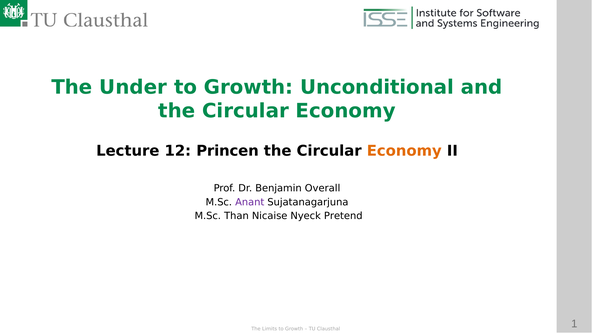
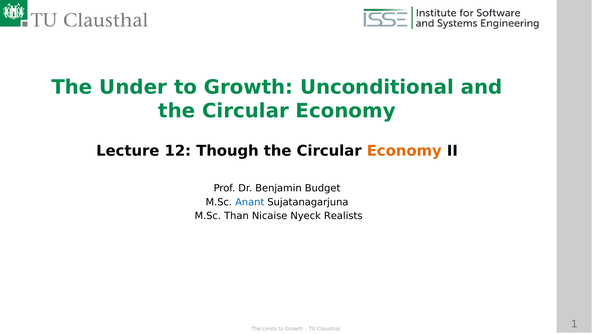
Princen: Princen -> Though (227, 151)
Overall: Overall -> Budget (323, 188)
Anant colour: purple -> blue (250, 202)
Pretend: Pretend -> Realists (343, 216)
